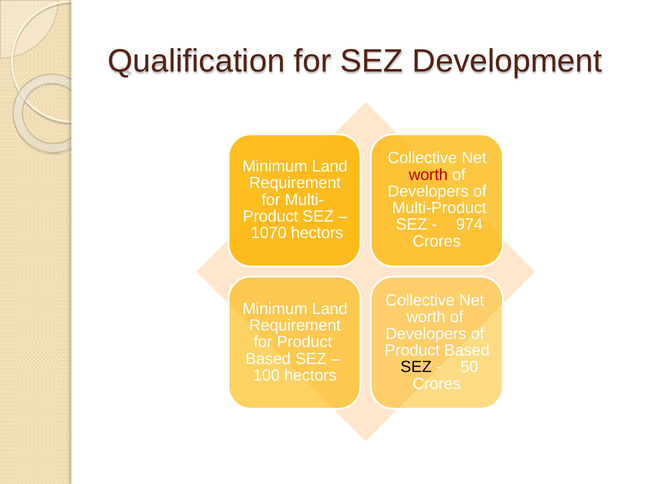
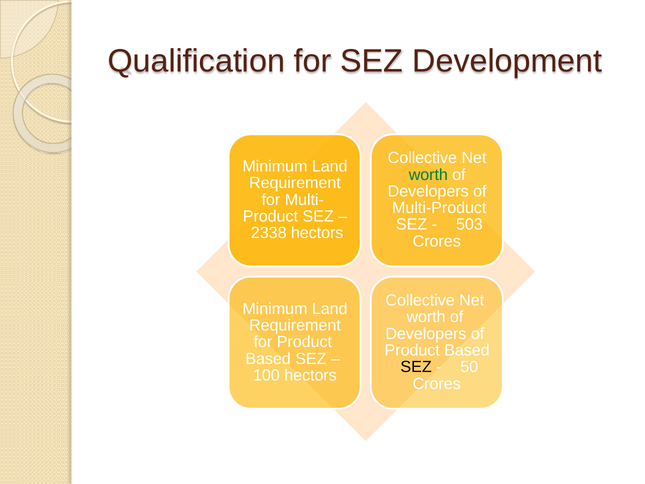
worth colour: red -> green (428, 175)
974: 974 -> 503 (469, 225)
1070: 1070 -> 2338 (269, 233)
